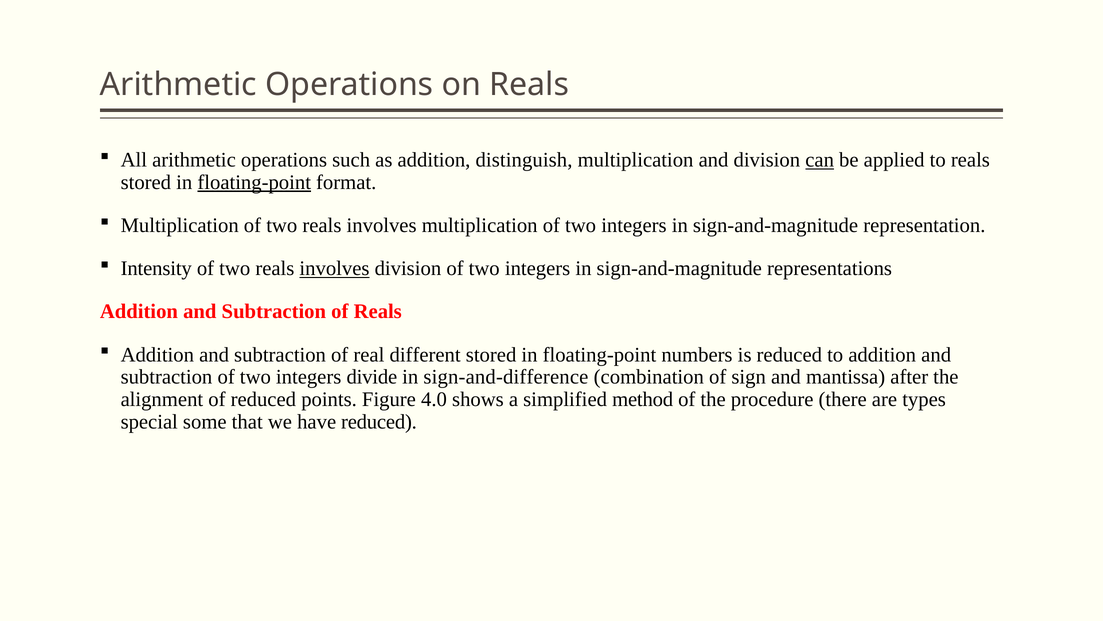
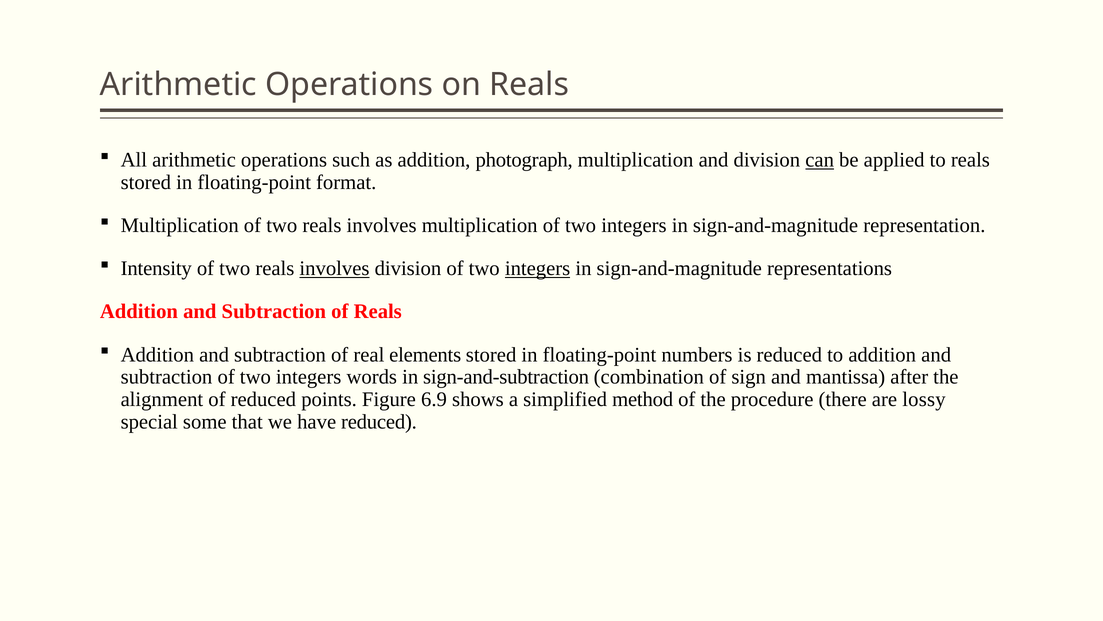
distinguish: distinguish -> photograph (524, 160)
floating-point underline: present -> none (254, 182)
integers underline: none -> present (538, 268)
different: different -> elements (425, 354)
divide: divide -> words (372, 377)
sign-and-difference: sign-and-difference -> sign-and-subtraction (506, 377)
4.0: 4.0 -> 6.9 (434, 399)
types: types -> lossy (924, 399)
